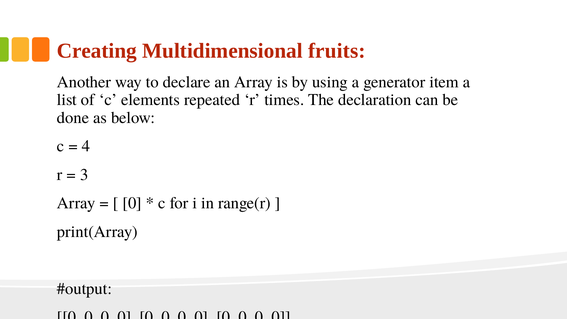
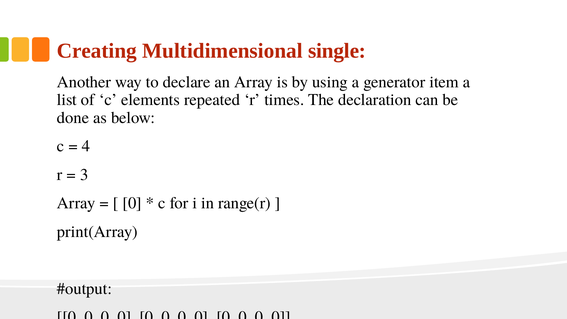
fruits: fruits -> single (337, 51)
